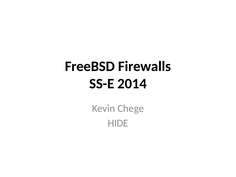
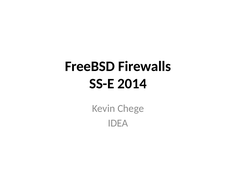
HIDE: HIDE -> IDEA (118, 123)
